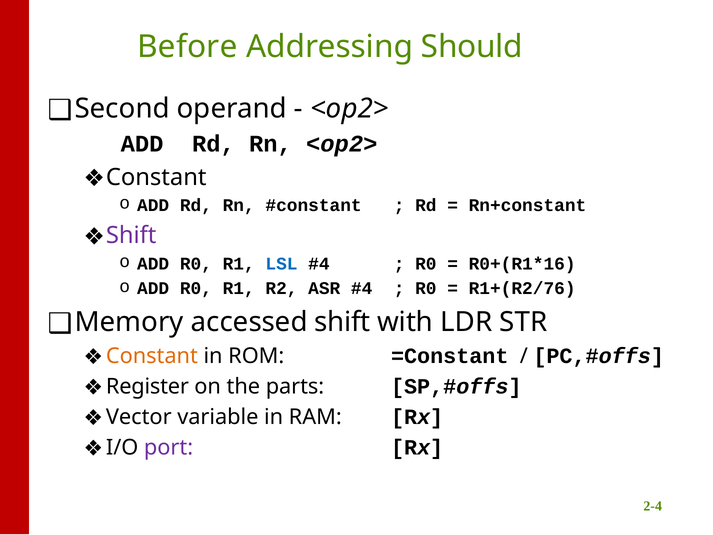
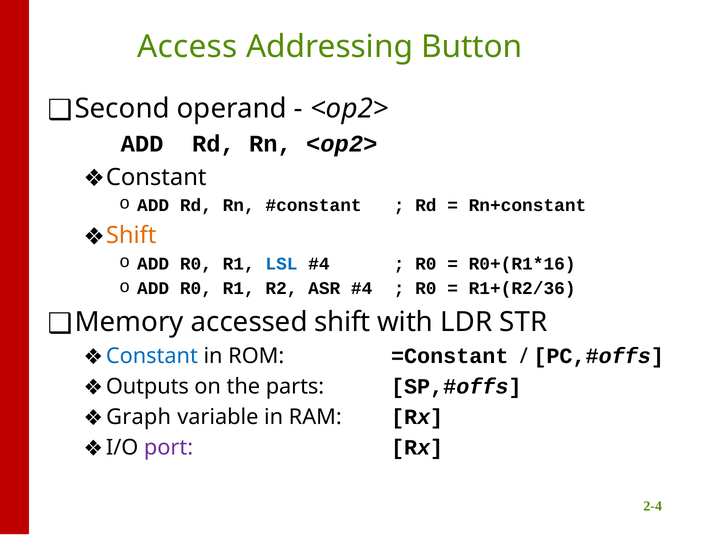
Before: Before -> Access (187, 47)
Should: Should -> Button (472, 47)
Shift colour: purple -> orange (131, 235)
R1+(R2/76: R1+(R2/76 -> R1+(R2/36 (522, 288)
Constant colour: orange -> blue (152, 356)
Register: Register -> Outputs (147, 386)
Vector: Vector -> Graph (139, 417)
